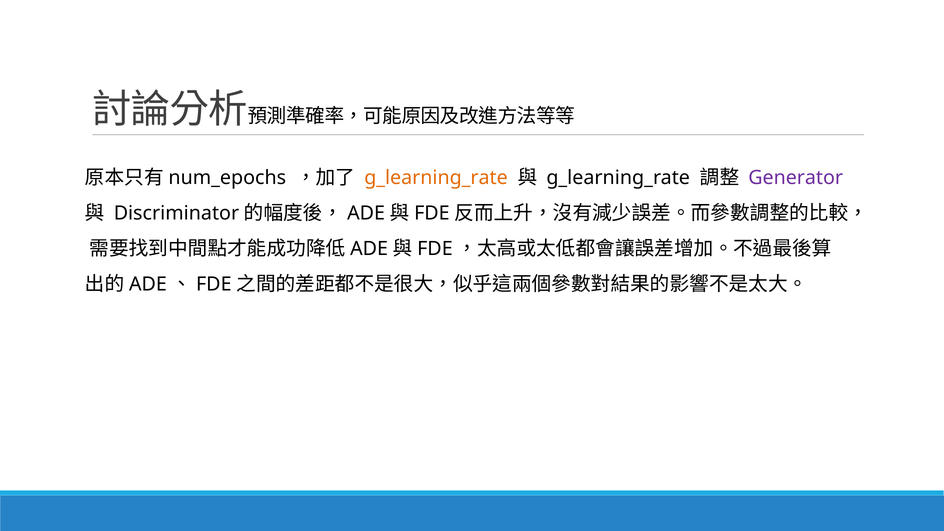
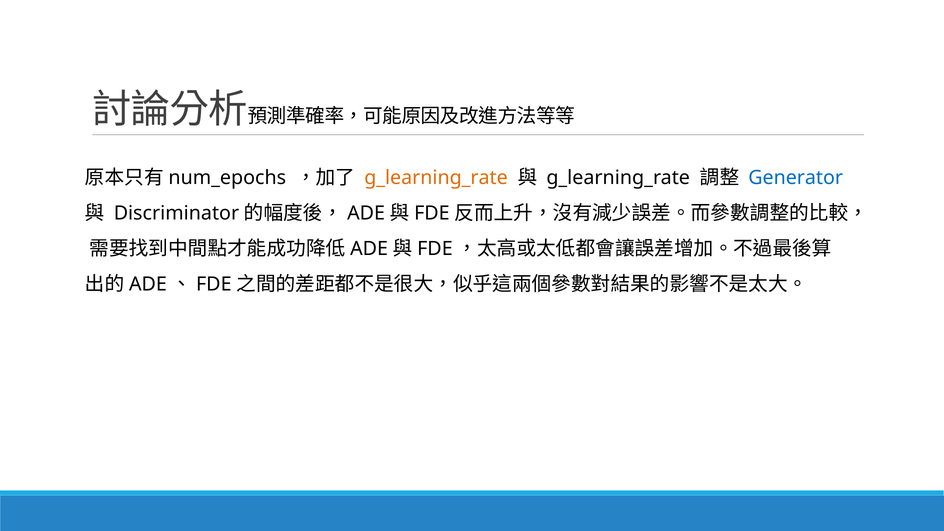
Generator colour: purple -> blue (796, 178)
